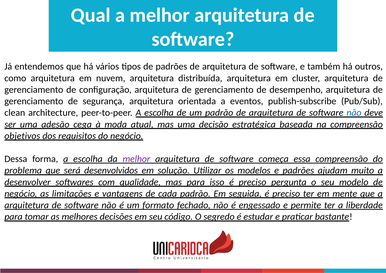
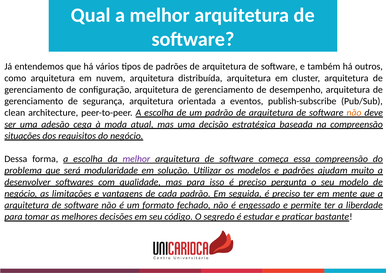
não colour: blue -> orange (354, 113)
objetivos: objetivos -> situações (22, 136)
desenvolvidos: desenvolvidos -> modularidade (111, 171)
